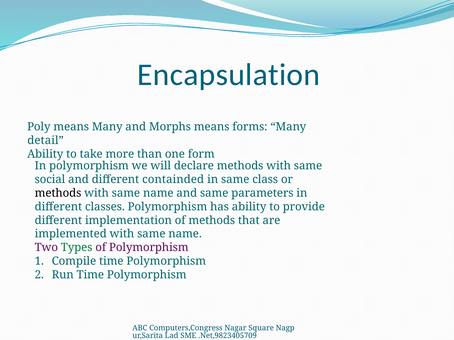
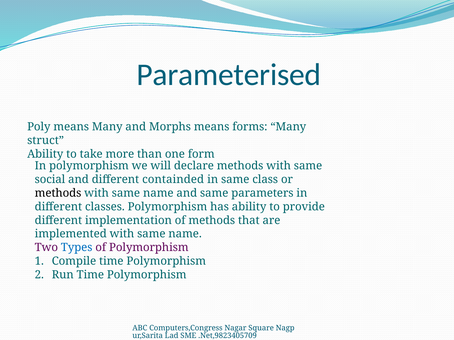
Encapsulation: Encapsulation -> Parameterised (229, 75)
detail: detail -> struct (46, 141)
Types colour: green -> blue (77, 248)
